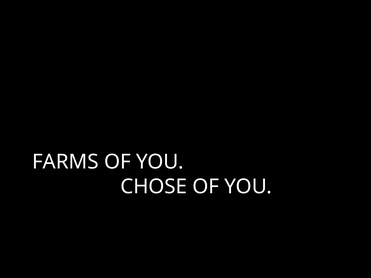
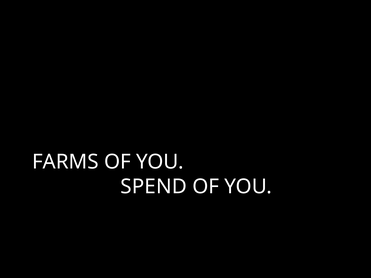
CHOSE: CHOSE -> SPEND (154, 187)
